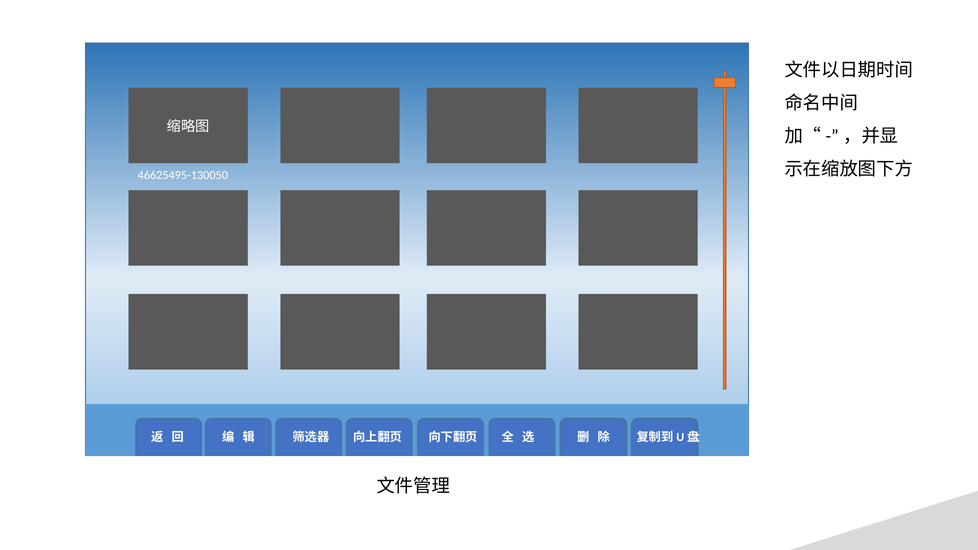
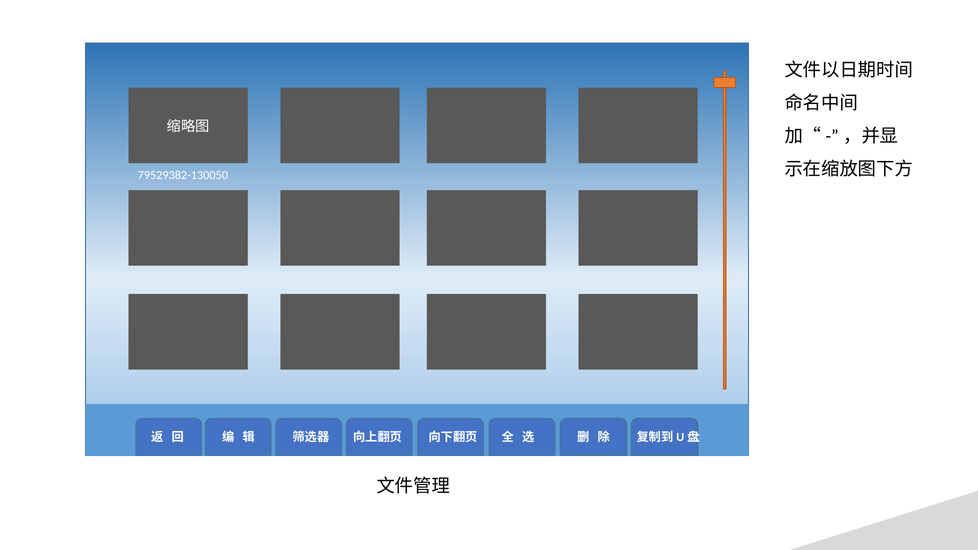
46625495-130050: 46625495-130050 -> 79529382-130050 (183, 175)
